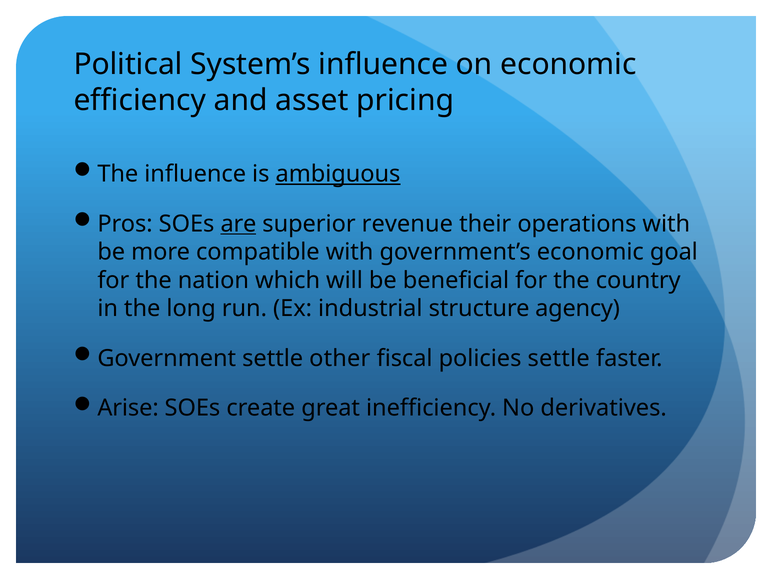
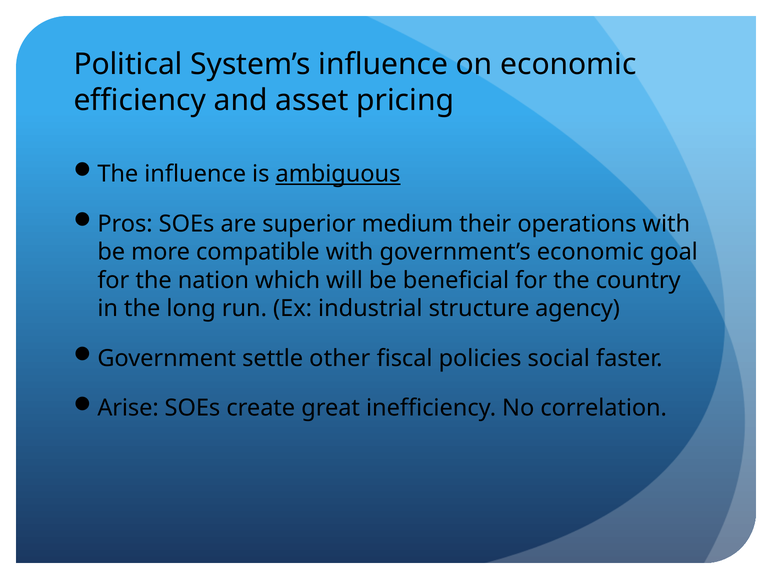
are underline: present -> none (238, 224)
revenue: revenue -> medium (407, 224)
policies settle: settle -> social (559, 358)
derivatives: derivatives -> correlation (604, 408)
